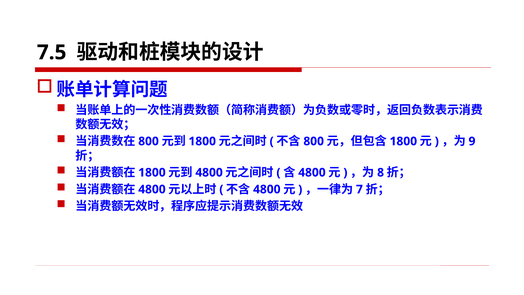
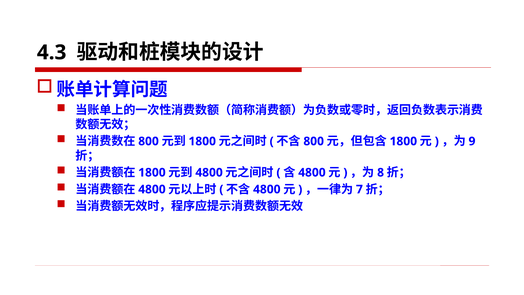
7.5: 7.5 -> 4.3 (52, 52)
